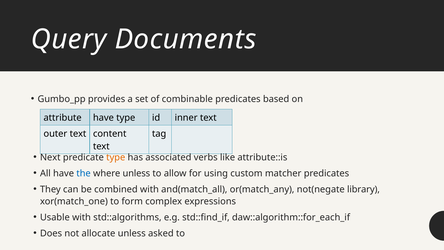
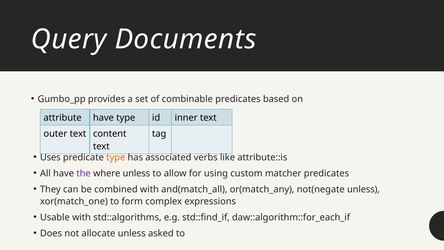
Next: Next -> Uses (50, 157)
the colour: blue -> purple (84, 173)
not(negate library: library -> unless (363, 189)
